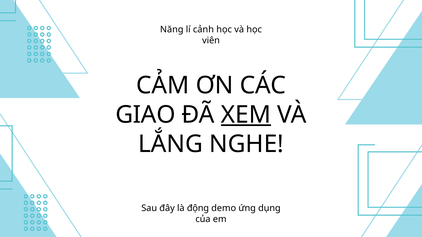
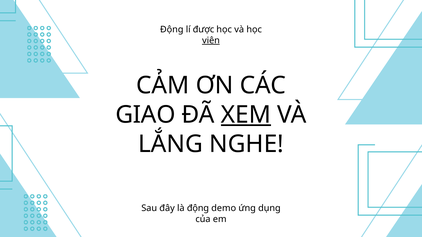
Năng: Năng -> Động (172, 30)
cảnh: cảnh -> được (204, 30)
viên underline: none -> present (211, 41)
